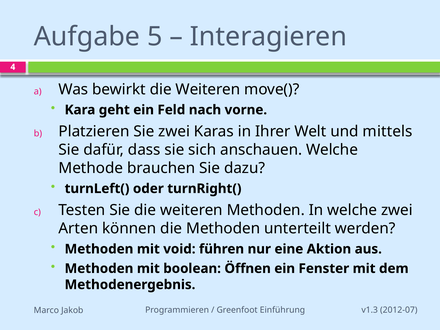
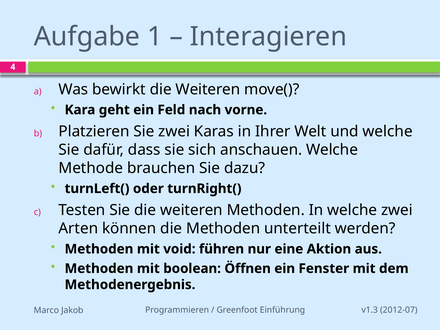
5: 5 -> 1 (155, 37)
und mittels: mittels -> welche (388, 131)
